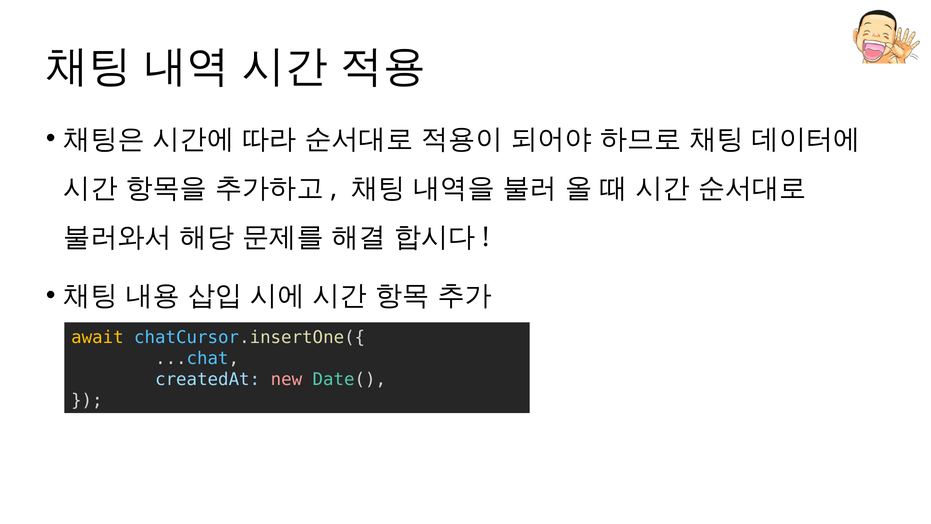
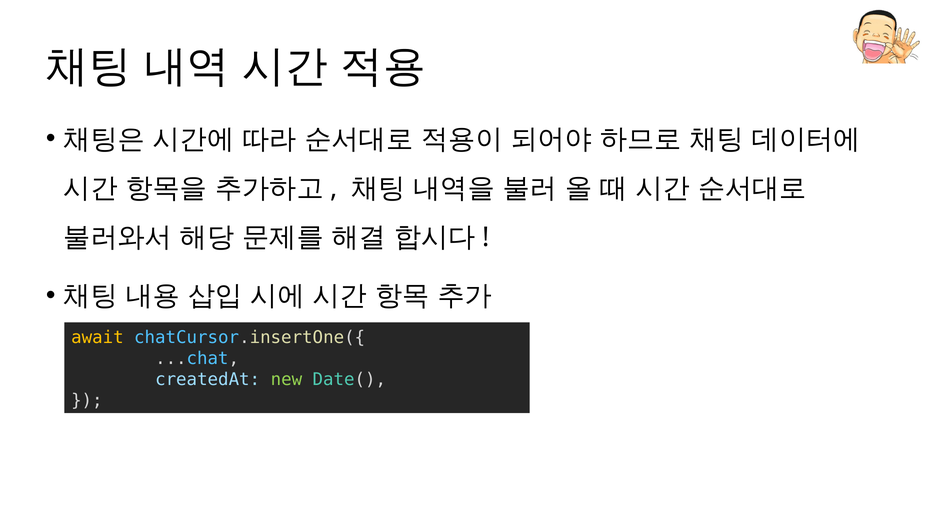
new colour: pink -> light green (286, 379)
